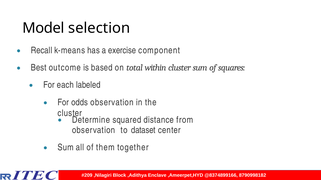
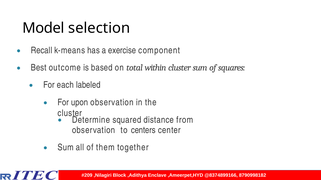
odds: odds -> upon (80, 103)
dataset: dataset -> centers (143, 131)
